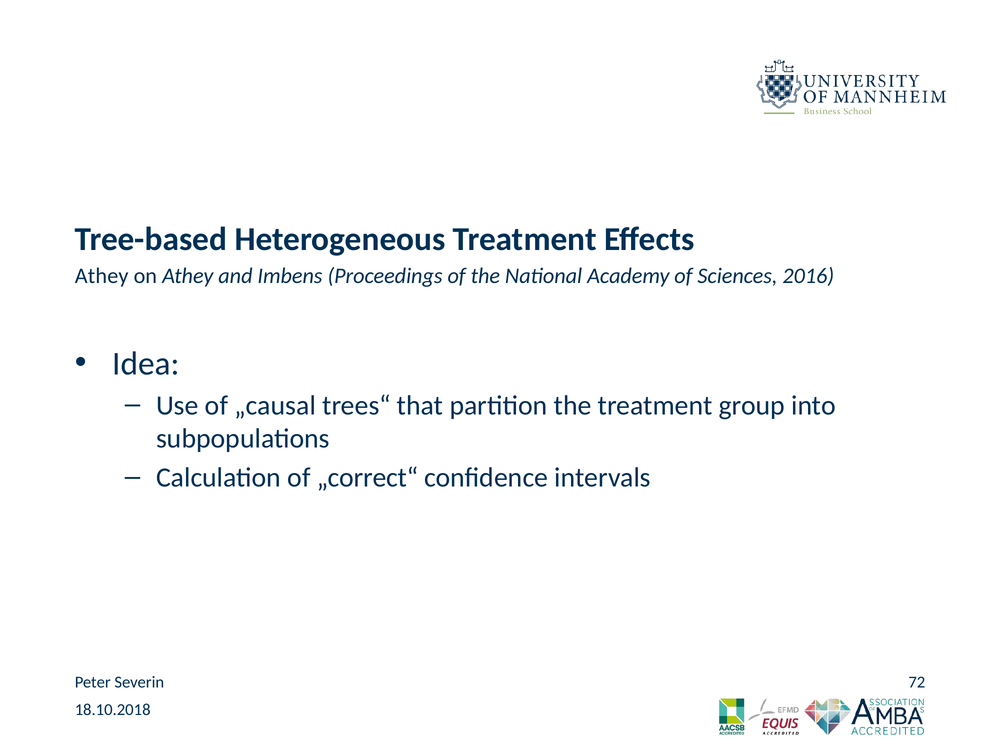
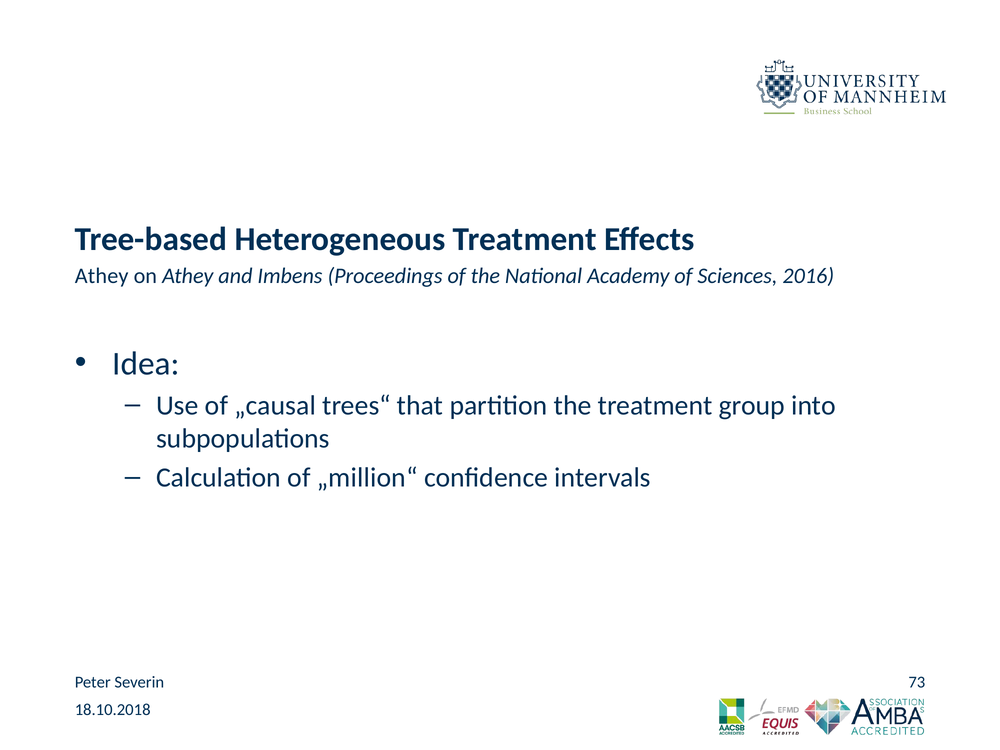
„correct“: „correct“ -> „million“ (367, 478)
72: 72 -> 73 (917, 682)
